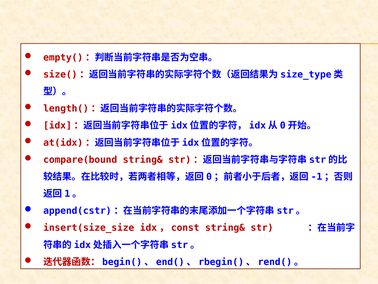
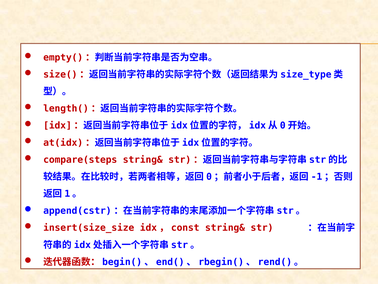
compare(bound: compare(bound -> compare(steps (80, 159)
